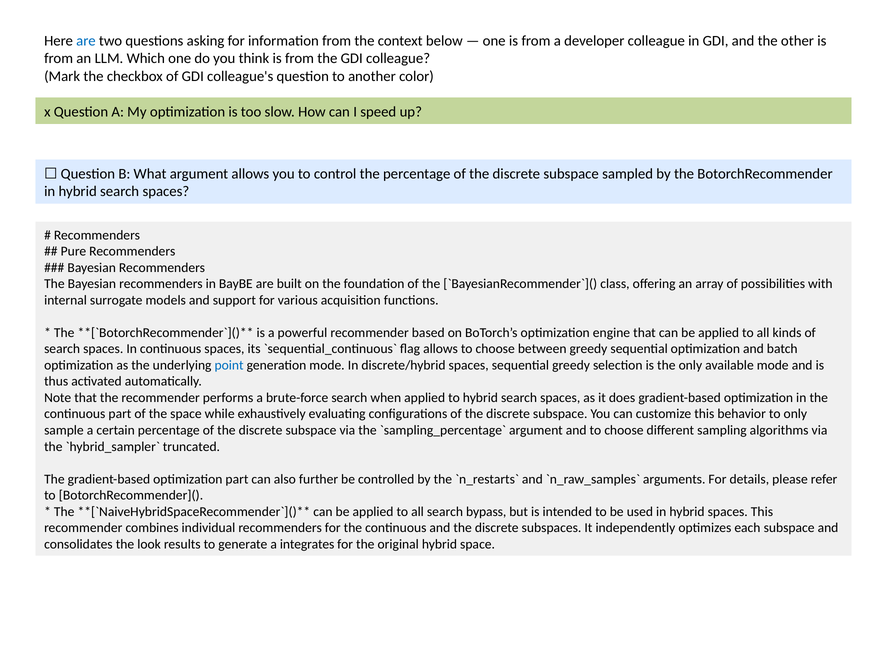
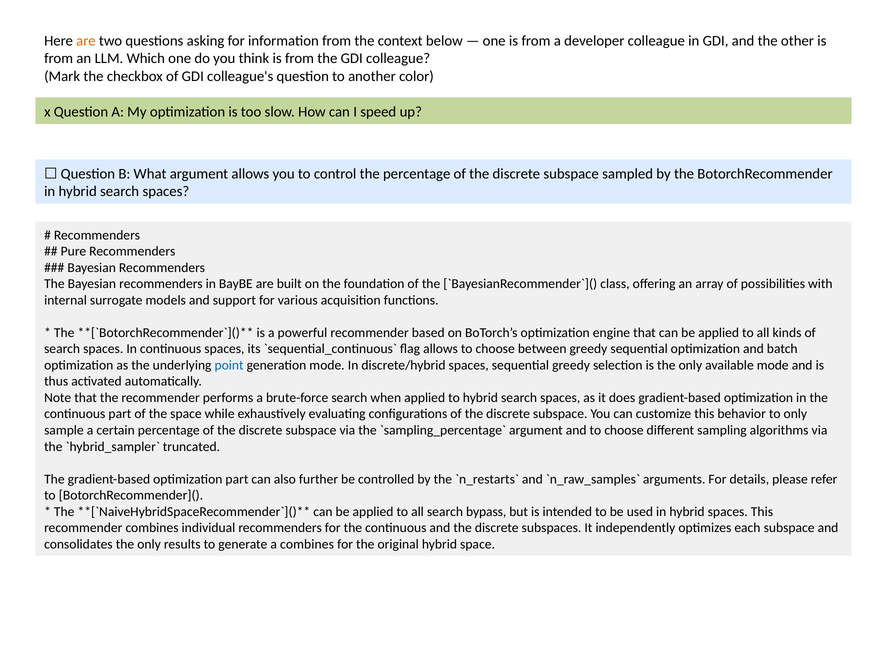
are colour: blue -> orange (86, 41)
consolidates the look: look -> only (149, 544)
a integrates: integrates -> combines (307, 544)
